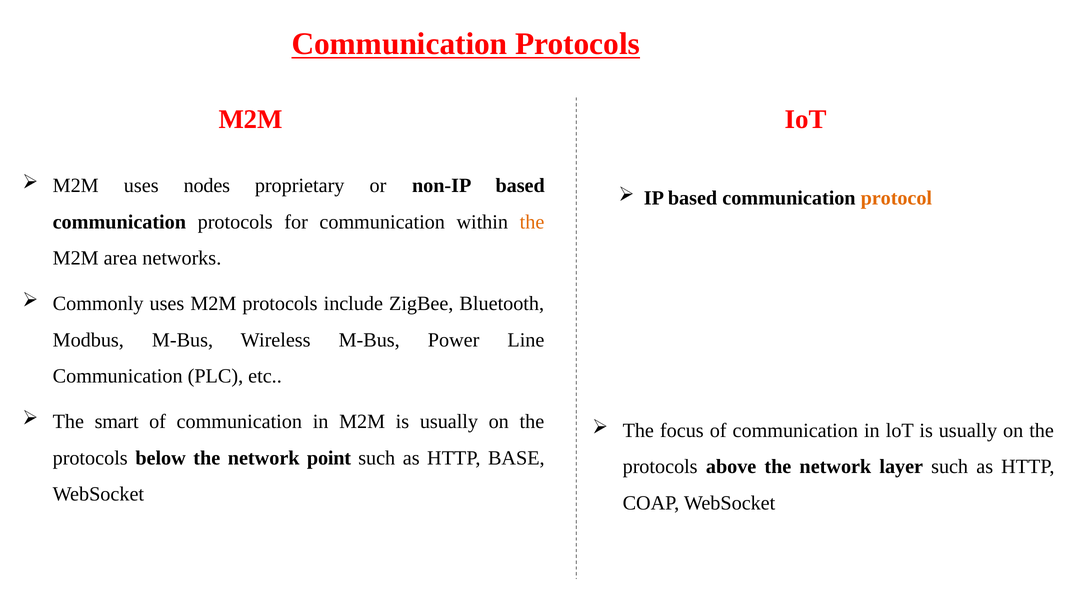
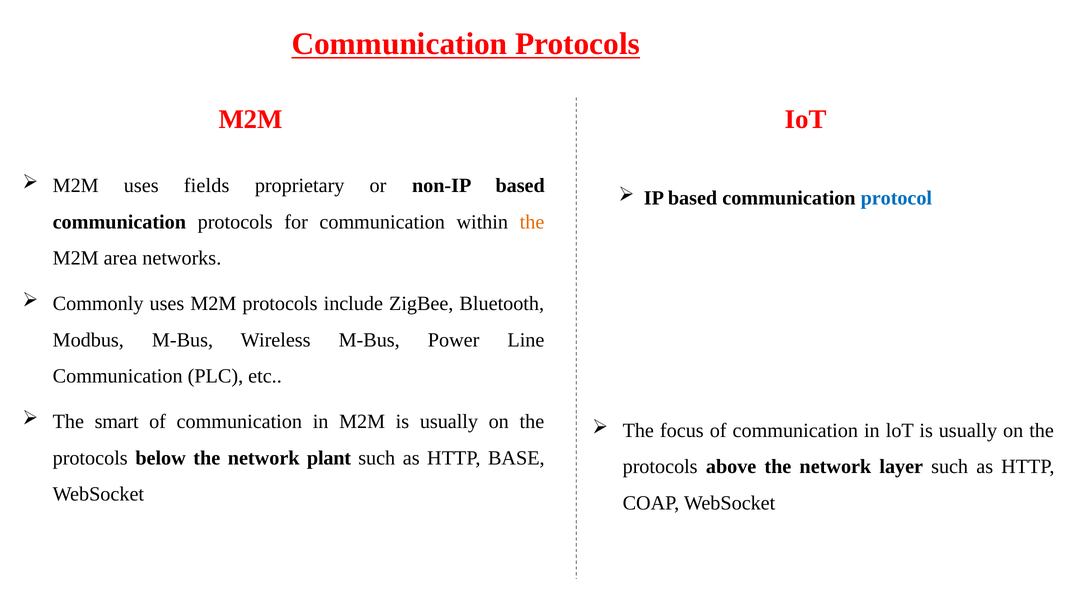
nodes: nodes -> fields (207, 185)
protocol colour: orange -> blue (896, 198)
point: point -> plant (329, 458)
